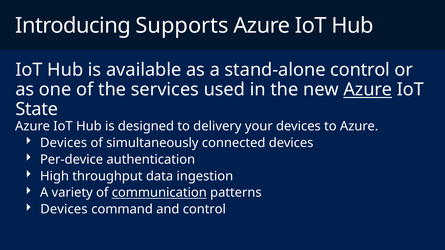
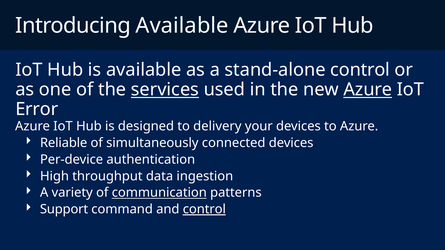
Introducing Supports: Supports -> Available (182, 26)
services underline: none -> present (165, 90)
State: State -> Error (37, 109)
Devices: Devices -> Reliable (64, 143)
Devices: Devices -> Support (64, 210)
control underline: none -> present (204, 210)
